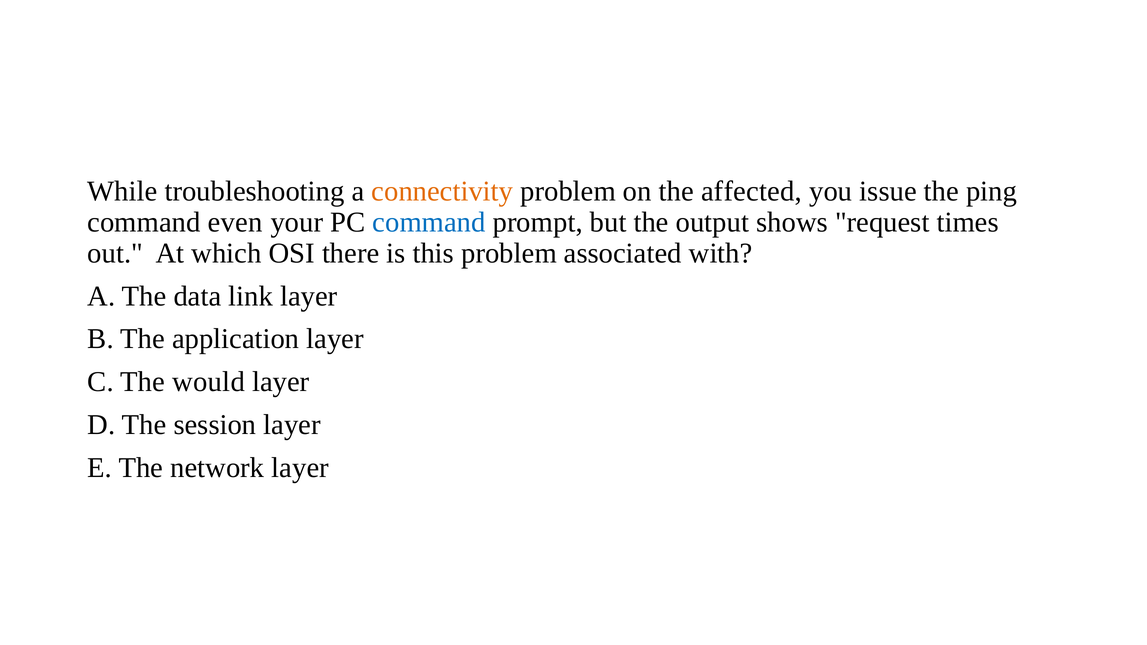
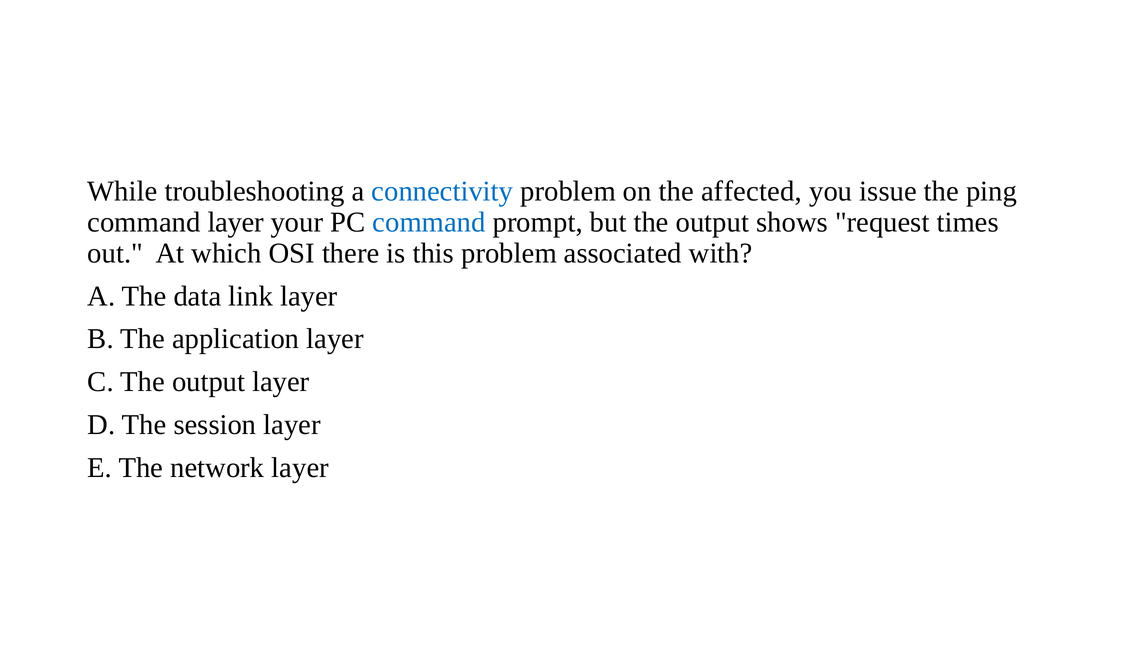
connectivity colour: orange -> blue (442, 191)
command even: even -> layer (236, 222)
C The would: would -> output (209, 382)
